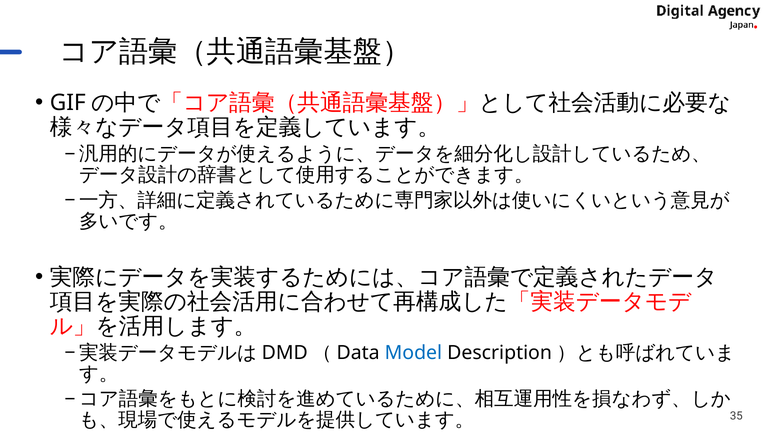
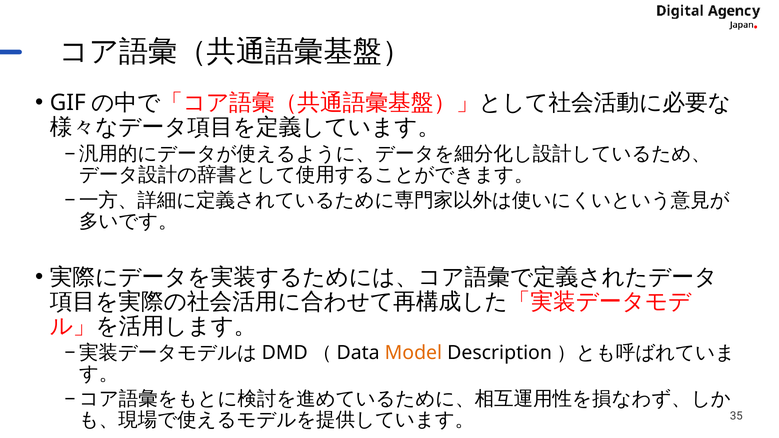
Model colour: blue -> orange (413, 353)
